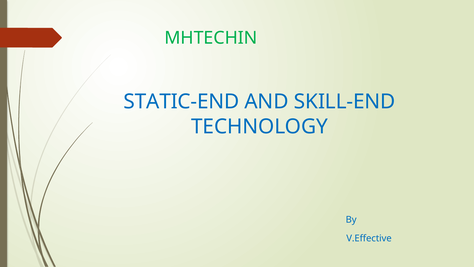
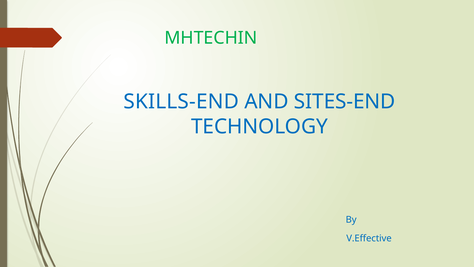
STATIC-END: STATIC-END -> SKILLS-END (181, 101)
SKILL-END: SKILL-END -> SITES-END (345, 101)
